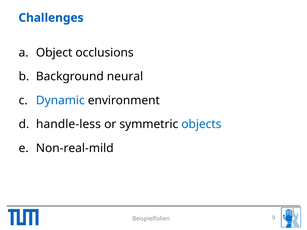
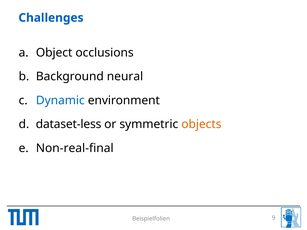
handle-less: handle-less -> dataset-less (69, 124)
objects colour: blue -> orange (201, 124)
Non-real-mild: Non-real-mild -> Non-real-final (75, 148)
